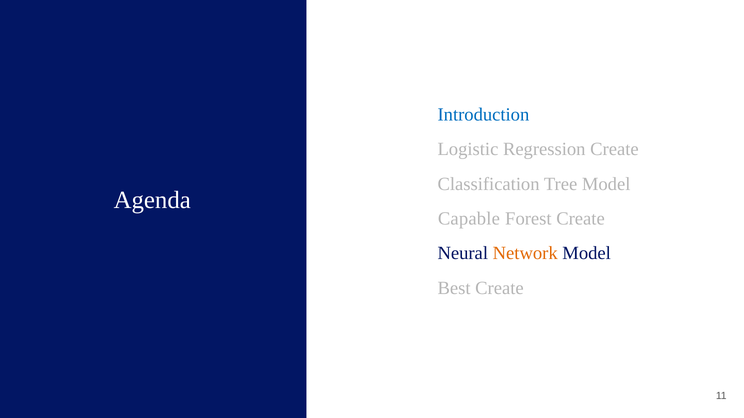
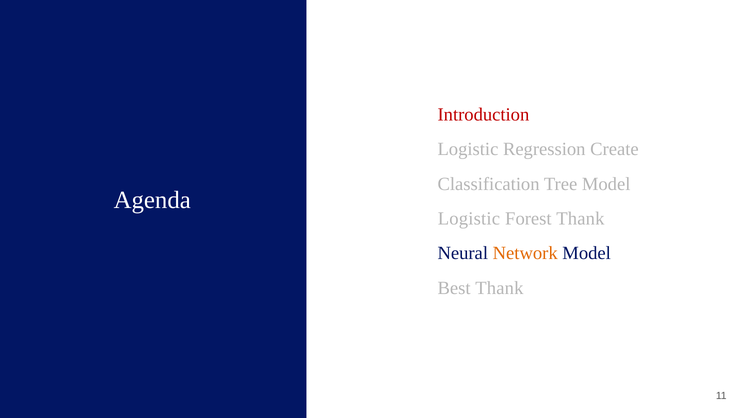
Introduction colour: blue -> red (483, 115)
Capable: Capable -> Logistic (469, 219)
Forest Create: Create -> Thank (580, 219)
Best Create: Create -> Thank (499, 288)
